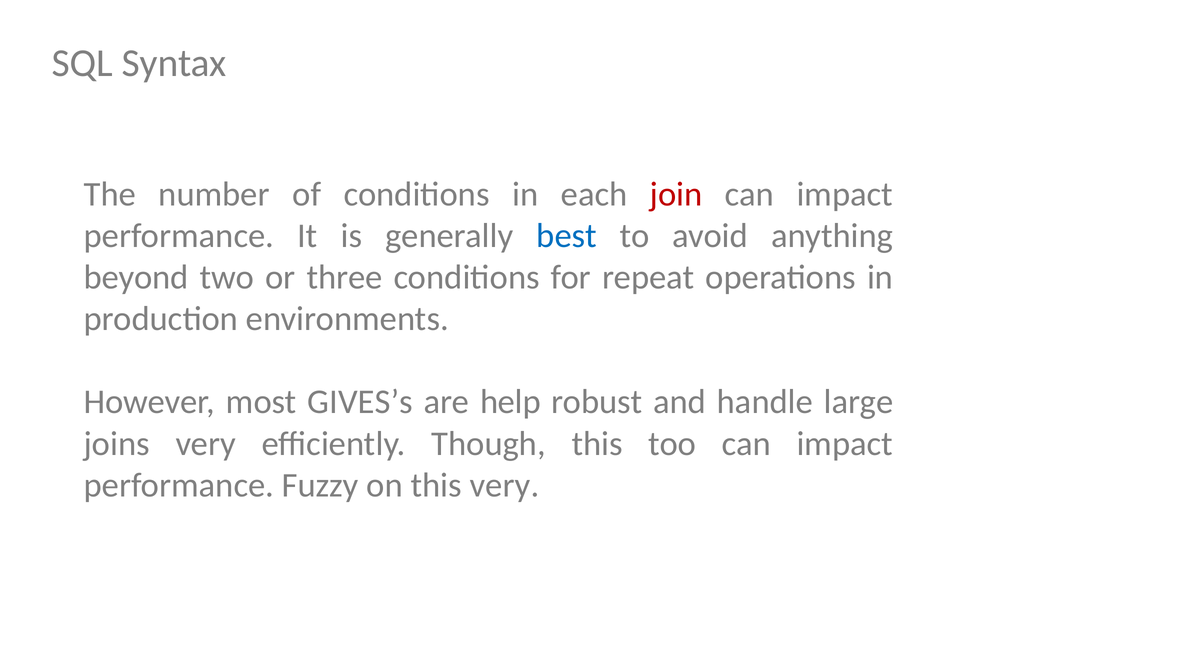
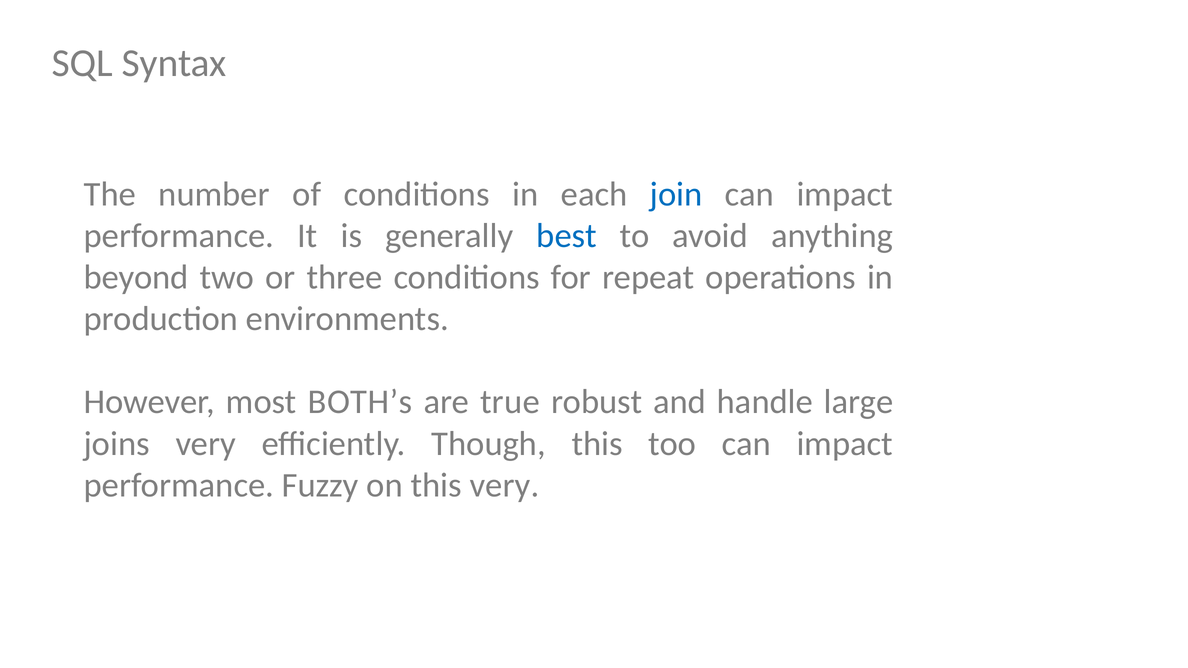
join colour: red -> blue (676, 194)
GIVES’s: GIVES’s -> BOTH’s (360, 402)
help: help -> true (510, 402)
